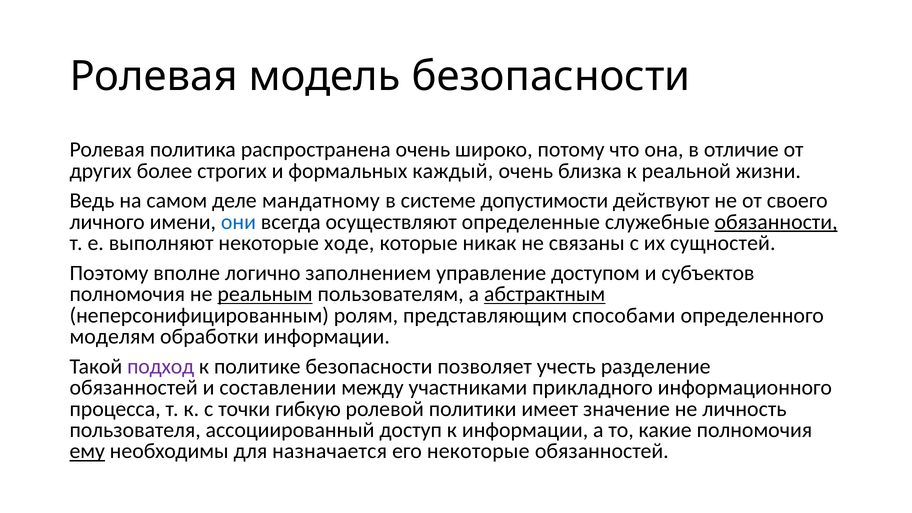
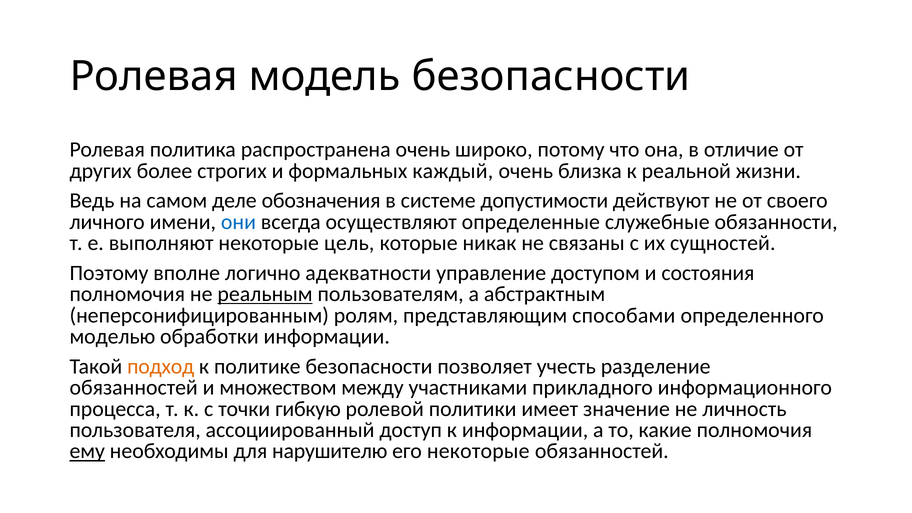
мандатному: мандатному -> обозначения (321, 201)
обязанности underline: present -> none (776, 222)
ходе: ходе -> цель (349, 243)
заполнением: заполнением -> адекватности (368, 273)
субъектов: субъектов -> состояния (708, 273)
абстрактным underline: present -> none (545, 294)
моделям: моделям -> моделью (112, 337)
подход colour: purple -> orange (161, 366)
составлении: составлении -> множеством (278, 388)
назначается: назначается -> нарушителю (330, 451)
